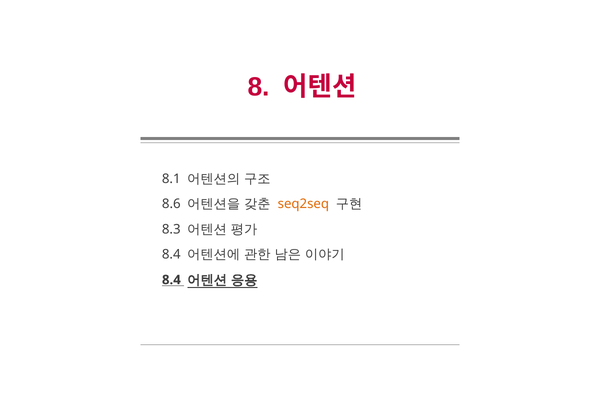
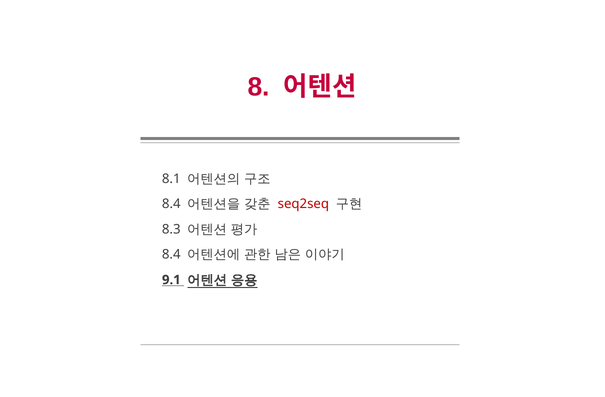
8.6: 8.6 -> 8.4 (171, 204)
seq2seq colour: orange -> red (303, 204)
8.4: 8.4 -> 9.1 (171, 280)
